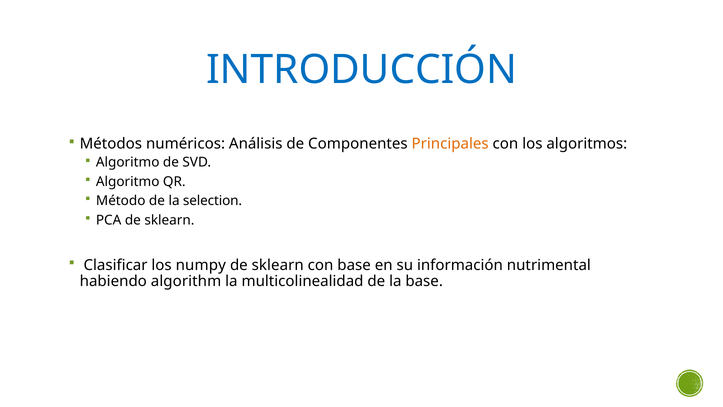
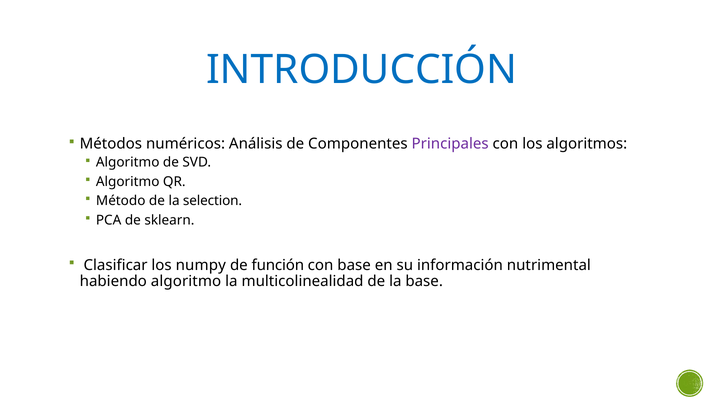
Principales colour: orange -> purple (450, 144)
sklearn: sklearn -> función (278, 265)
habiendo algorithm: algorithm -> algoritmo (186, 281)
